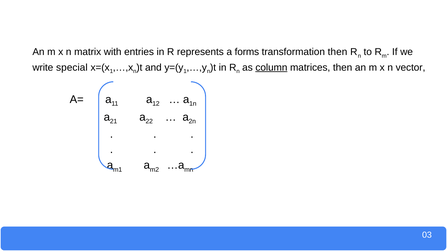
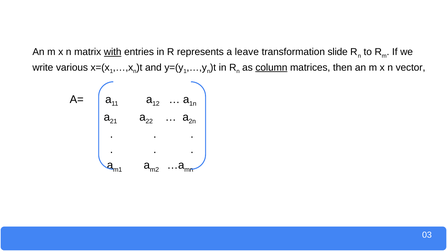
with underline: none -> present (113, 52)
forms: forms -> leave (247, 52)
transformation then: then -> slide (338, 52)
special: special -> various (72, 68)
